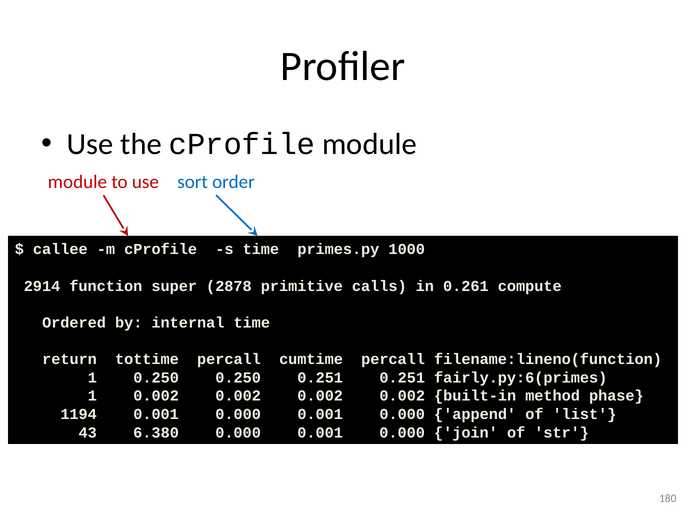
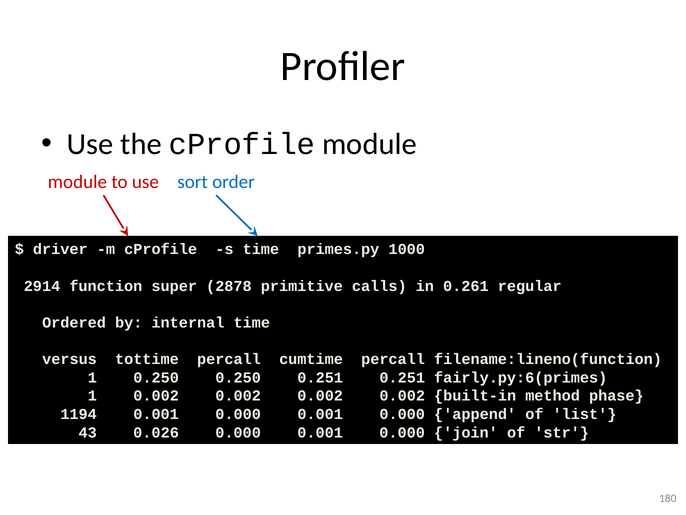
callee: callee -> driver (60, 249)
compute: compute -> regular (530, 286)
return: return -> versus (70, 359)
6.380: 6.380 -> 0.026 (156, 432)
